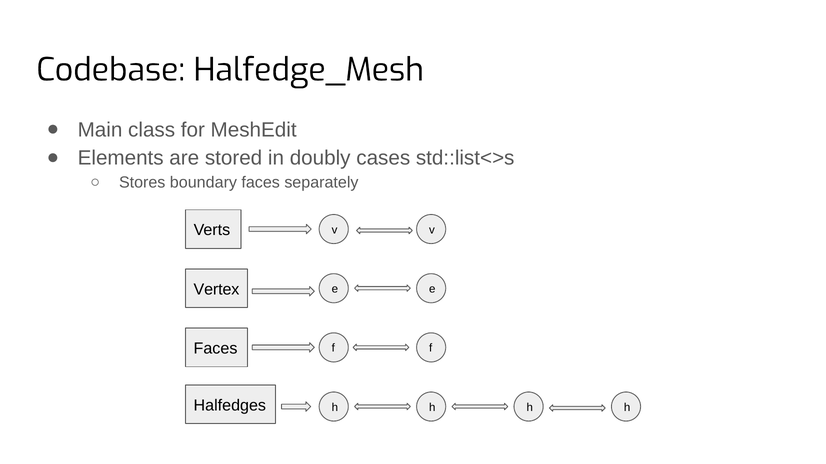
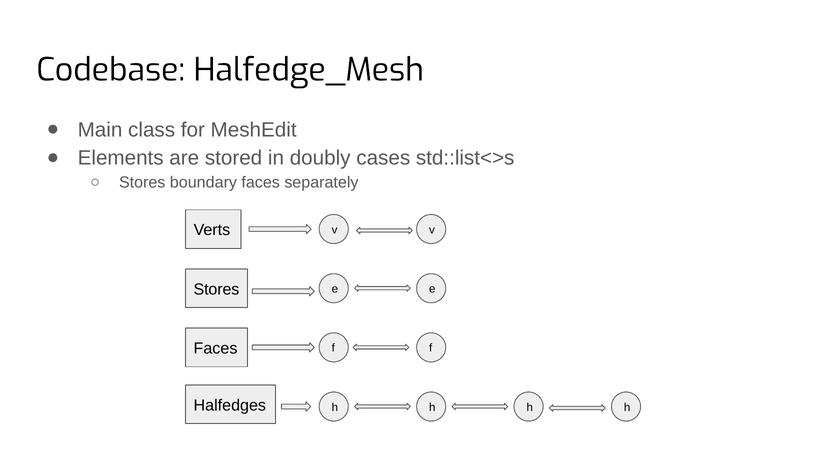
Vertex: Vertex -> Stores (216, 290)
